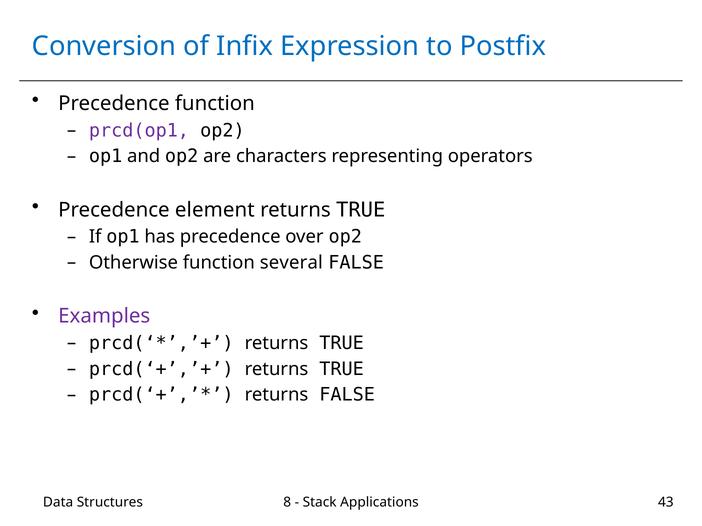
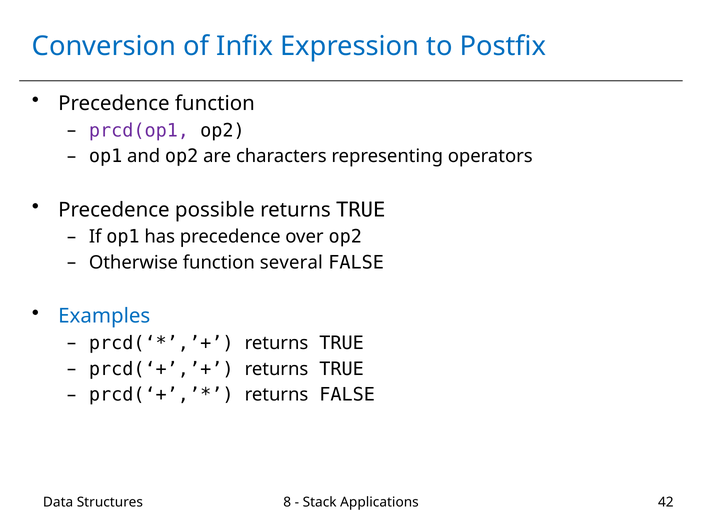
element: element -> possible (215, 210)
Examples colour: purple -> blue (104, 316)
43: 43 -> 42 (666, 503)
